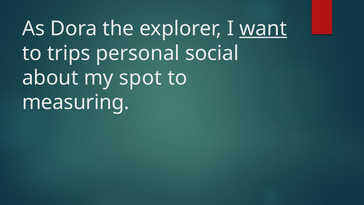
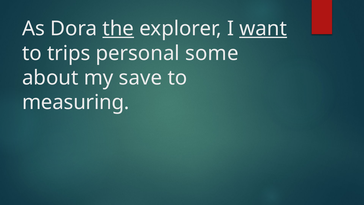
the underline: none -> present (118, 29)
social: social -> some (212, 53)
spot: spot -> save (140, 78)
